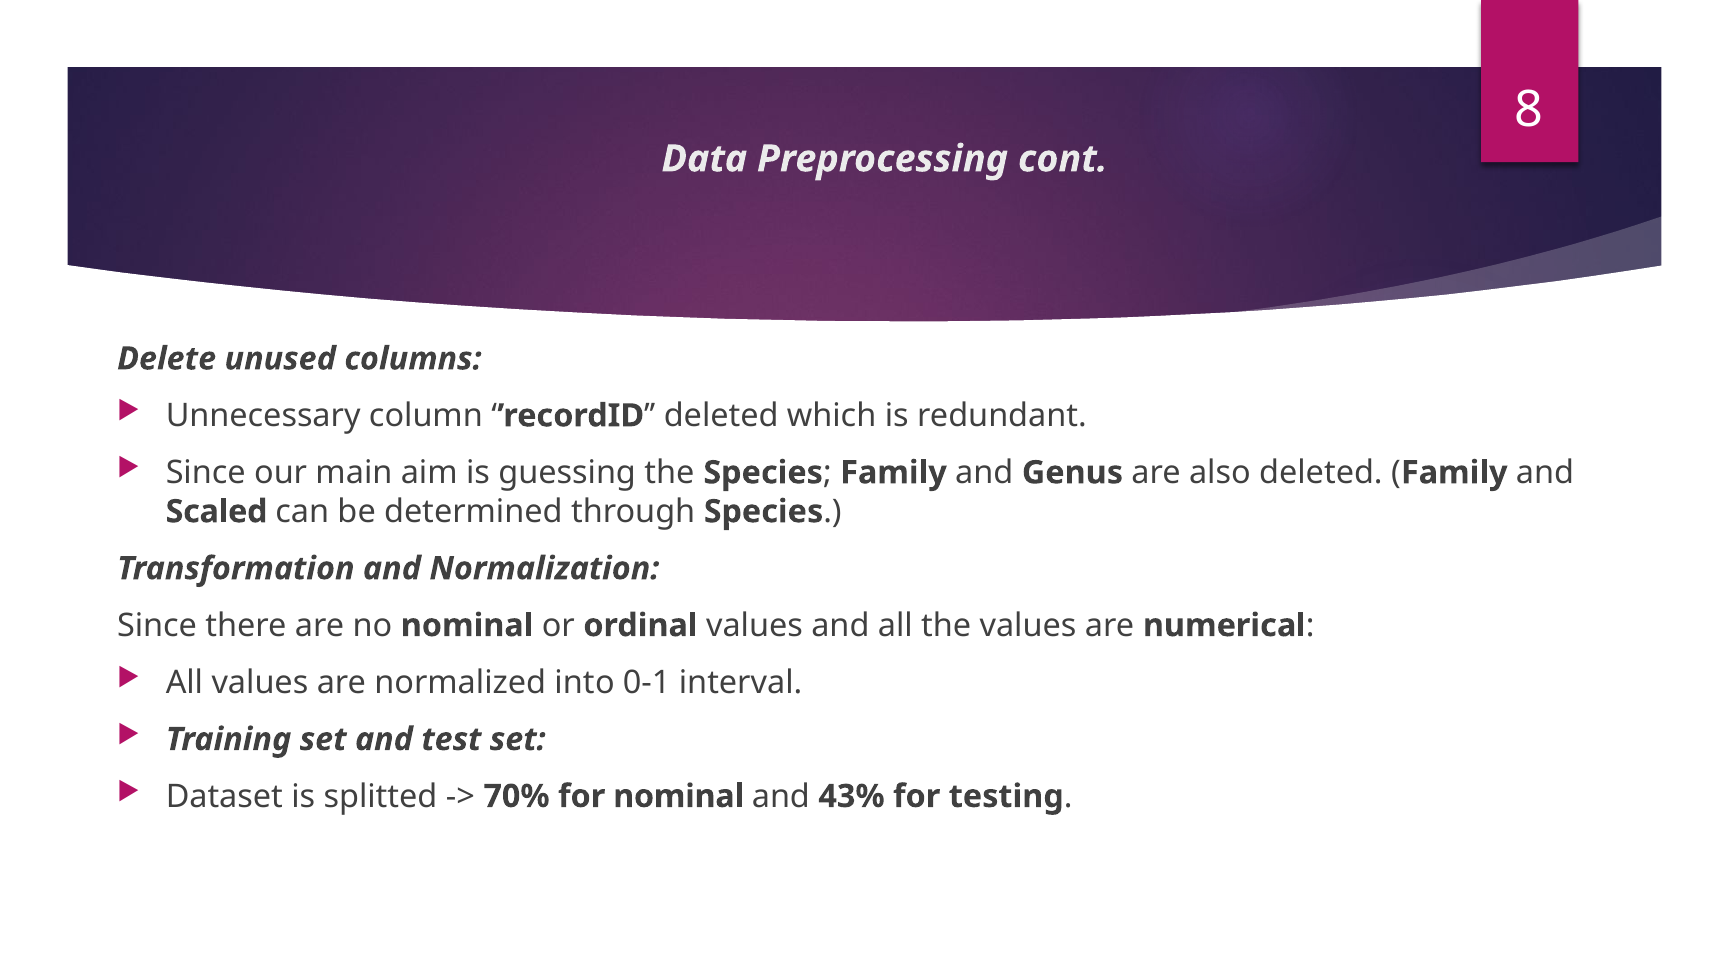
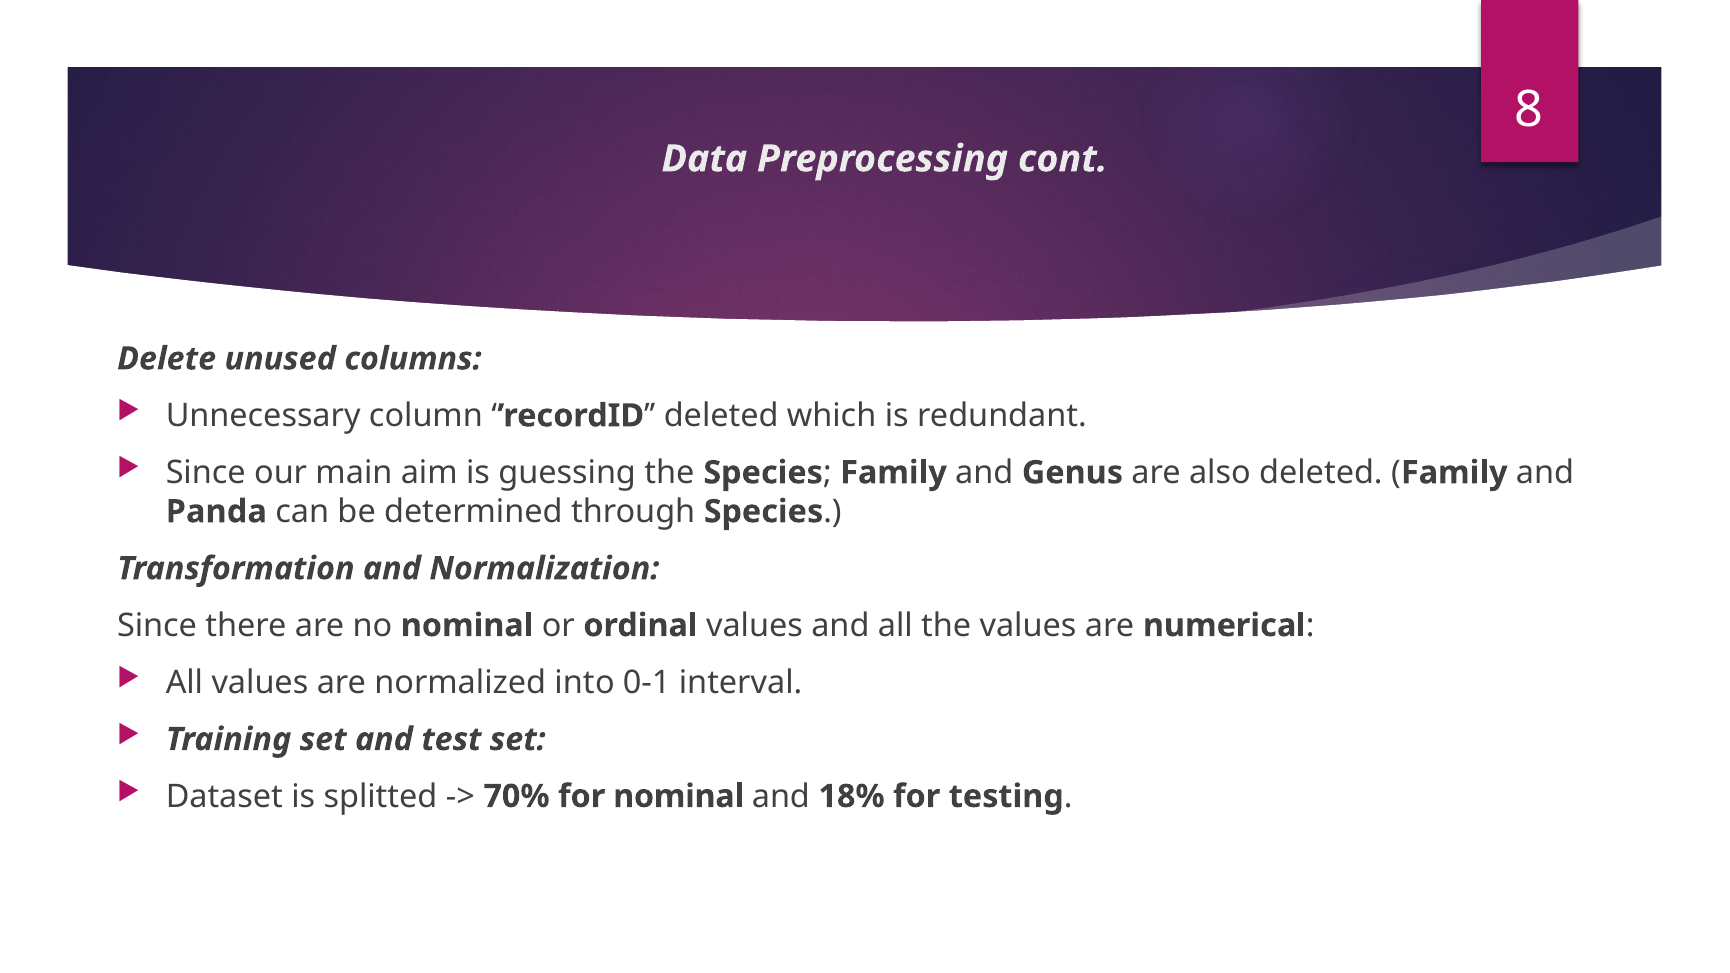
Scaled: Scaled -> Panda (216, 512)
43%: 43% -> 18% (852, 796)
